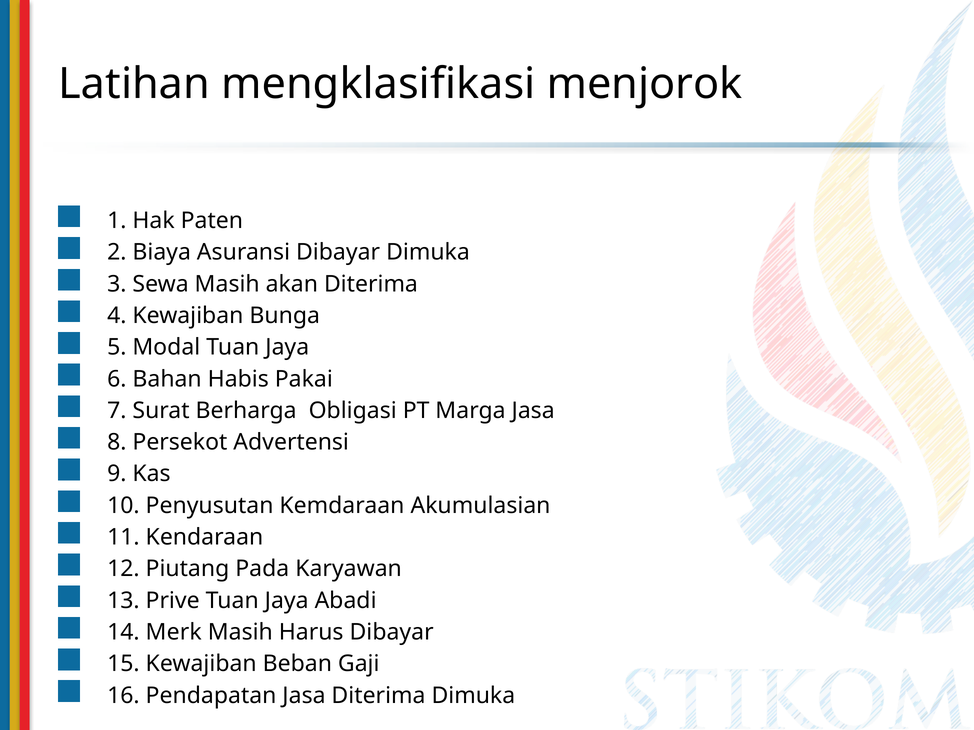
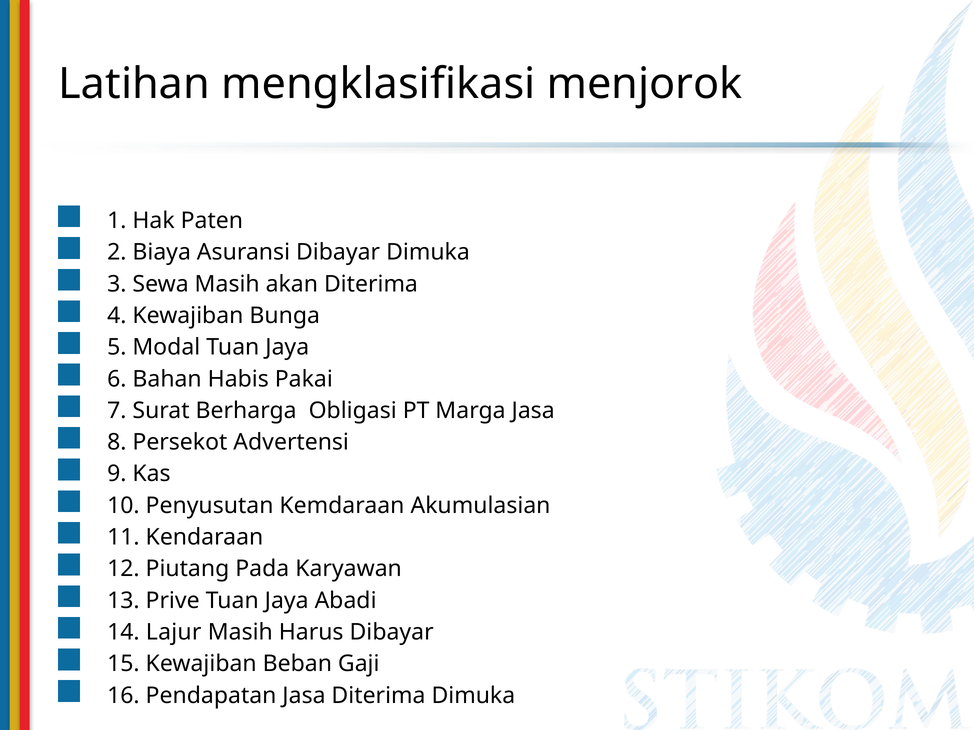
Merk: Merk -> Lajur (174, 633)
